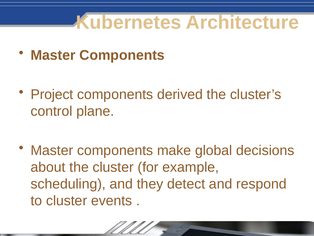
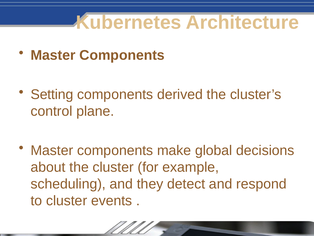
Project: Project -> Setting (52, 94)
